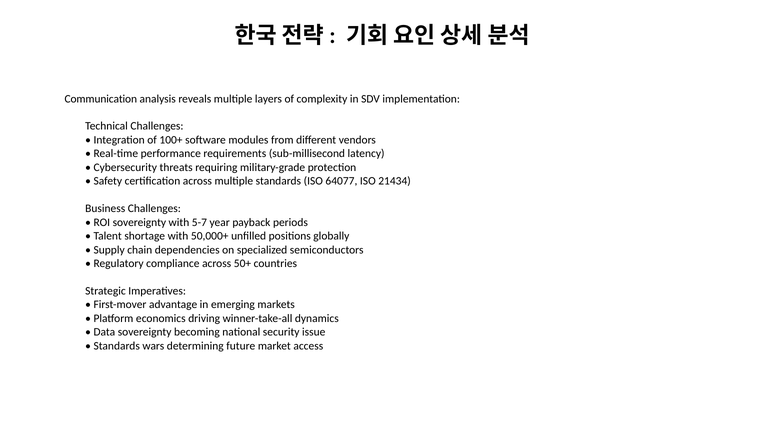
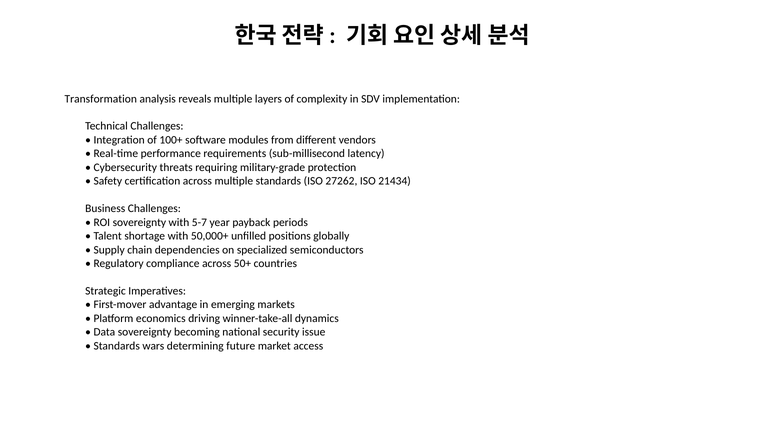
Communication: Communication -> Transformation (101, 99)
64077: 64077 -> 27262 (341, 181)
